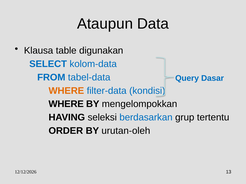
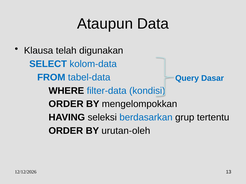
table: table -> telah (66, 51)
WHERE colour: orange -> black (66, 91)
WHERE: WHERE -> ORDER (66, 104)
